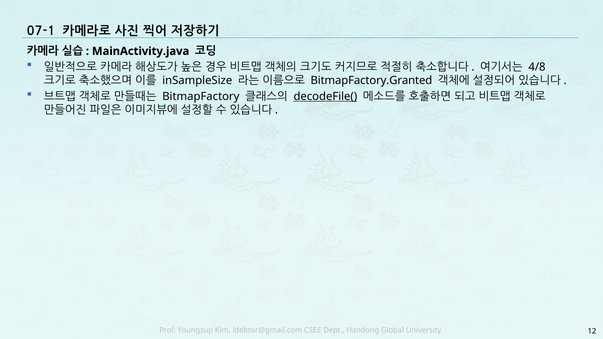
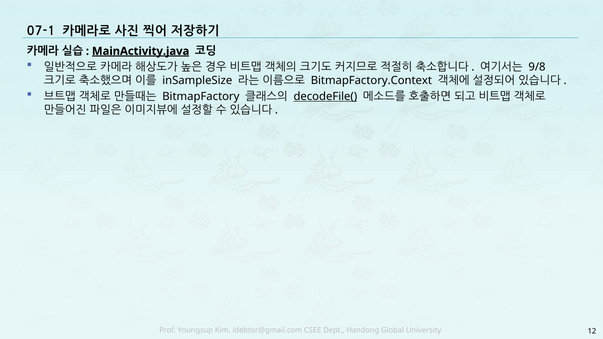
MainActivity.java underline: none -> present (141, 51)
4/8: 4/8 -> 9/8 (537, 67)
BitmapFactory.Granted: BitmapFactory.Granted -> BitmapFactory.Context (371, 81)
